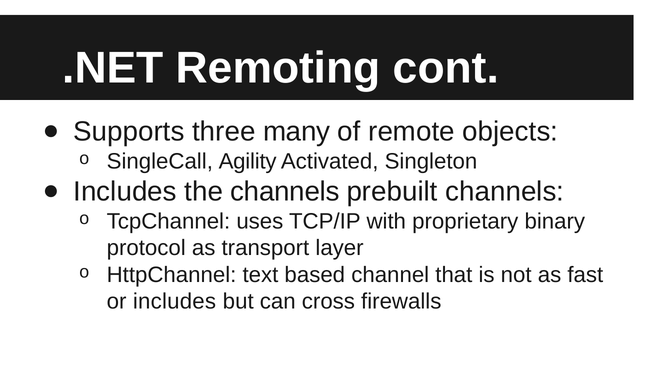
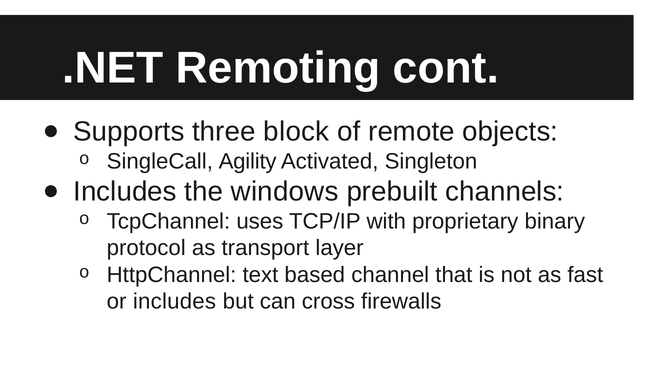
many: many -> block (296, 132)
the channels: channels -> windows (285, 192)
